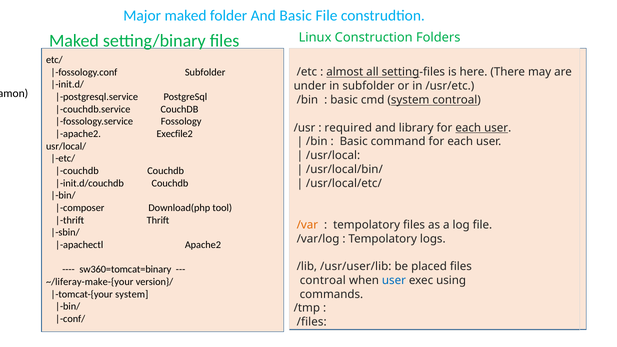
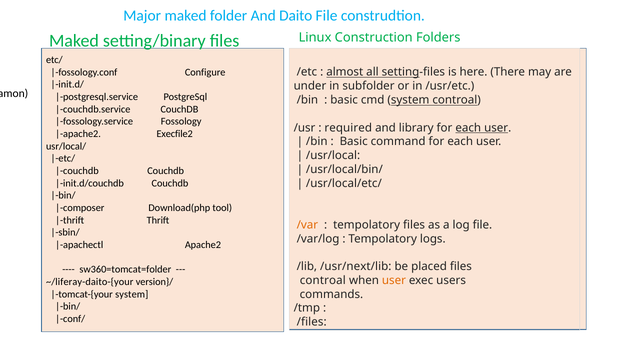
And Basic: Basic -> Daito (296, 16)
Subfolder: Subfolder -> Configure (205, 72)
/usr/user/lib: /usr/user/lib -> /usr/next/lib (356, 267)
sw360=tomcat=binary: sw360=tomcat=binary -> sw360=tomcat=folder (125, 270)
user colour: blue -> orange (394, 280)
using: using -> users (451, 280)
~/liferay-make-{your: ~/liferay-make-{your -> ~/liferay-daito-{your (90, 282)
